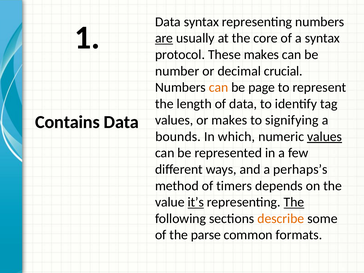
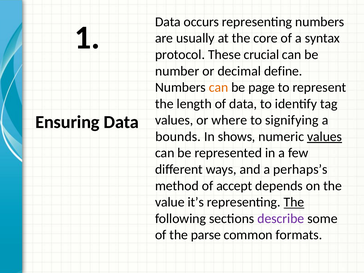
Data syntax: syntax -> occurs (201, 22)
are underline: present -> none (164, 38)
These makes: makes -> crucial (261, 55)
crucial: crucial -> define (283, 71)
or makes: makes -> where (229, 120)
Contains: Contains -> Ensuring (67, 122)
which: which -> shows (237, 137)
timers: timers -> accept (234, 186)
it’s underline: present -> none (196, 202)
describe colour: orange -> purple (281, 219)
